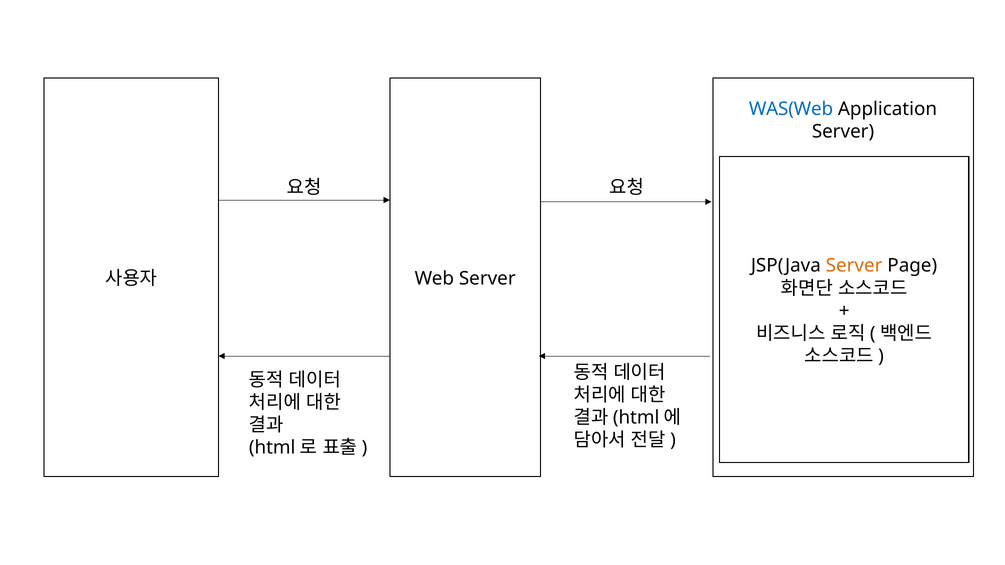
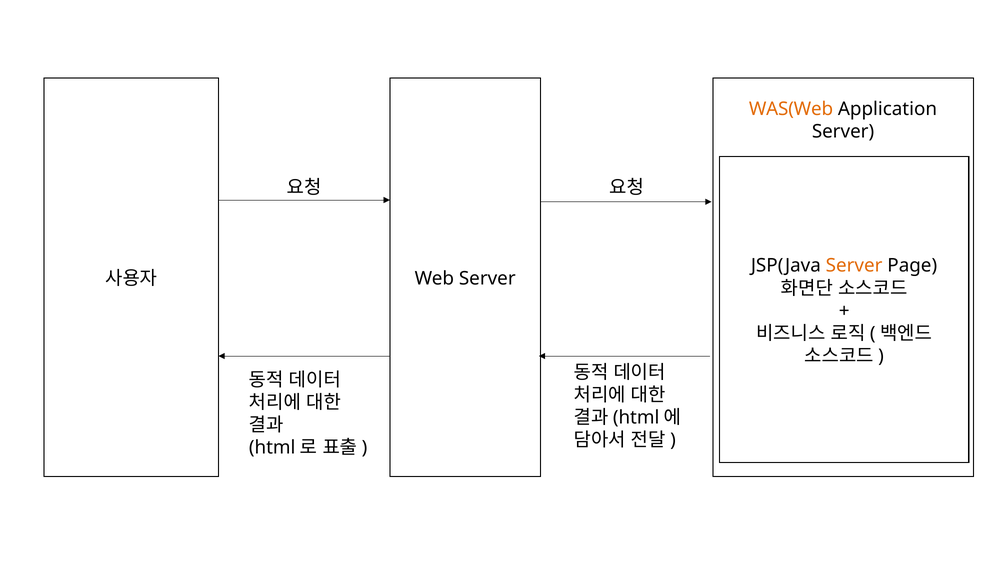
WAS(Web colour: blue -> orange (791, 109)
